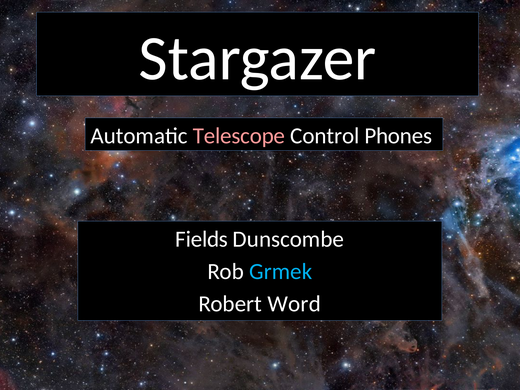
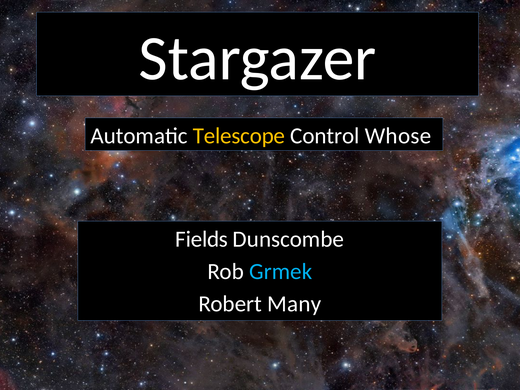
Telescope colour: pink -> yellow (239, 136)
Phones: Phones -> Whose (398, 136)
Word: Word -> Many (294, 304)
